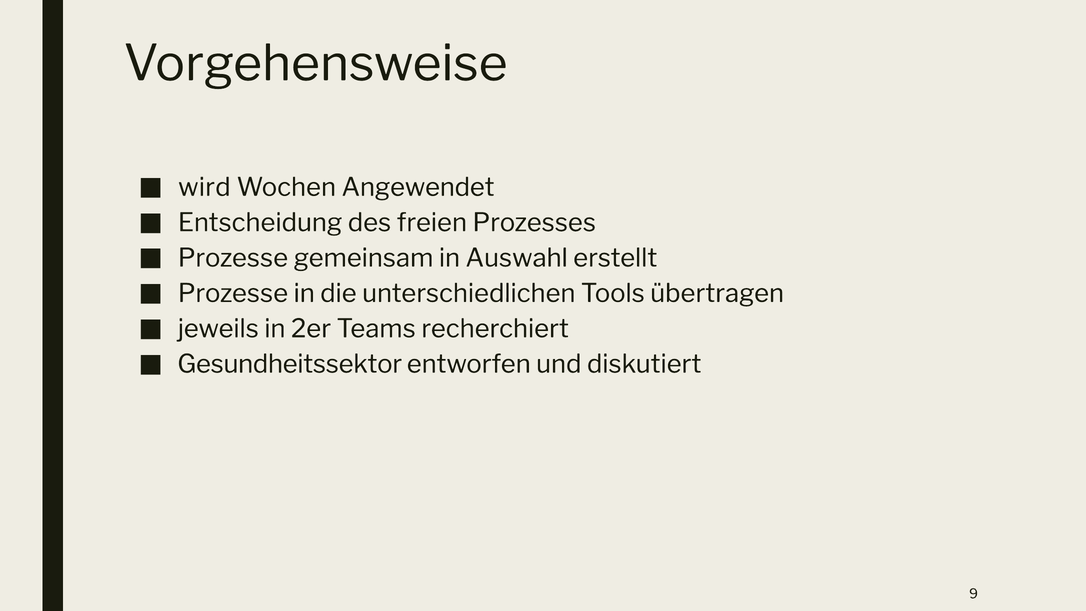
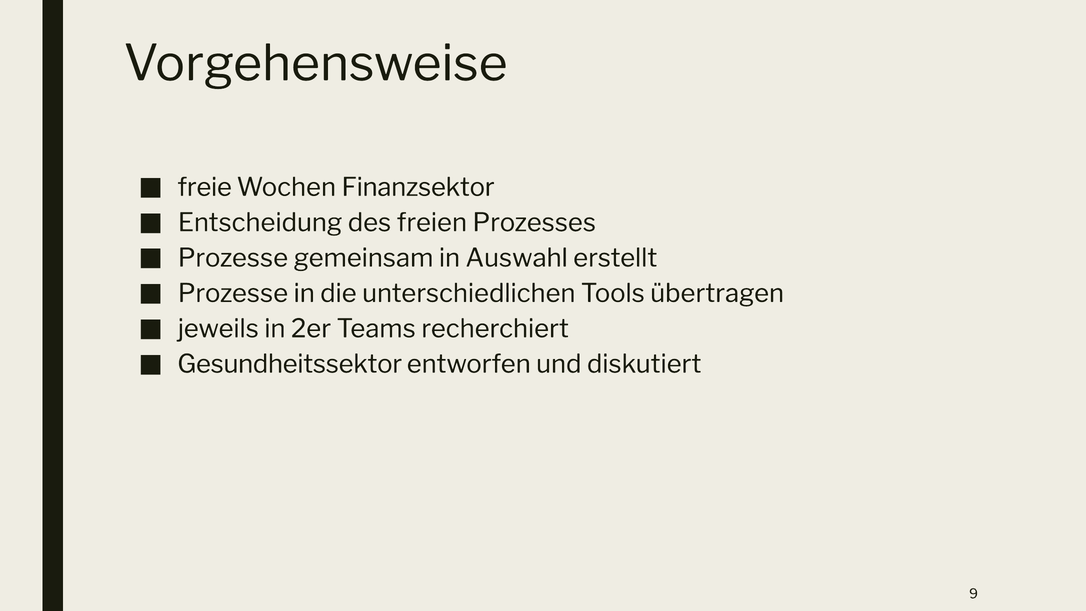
wird: wird -> freie (205, 187)
Angewendet: Angewendet -> Finanzsektor (418, 187)
